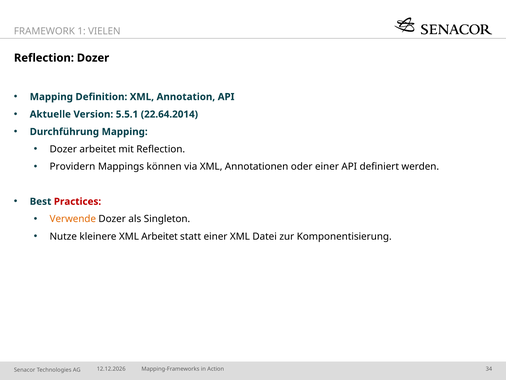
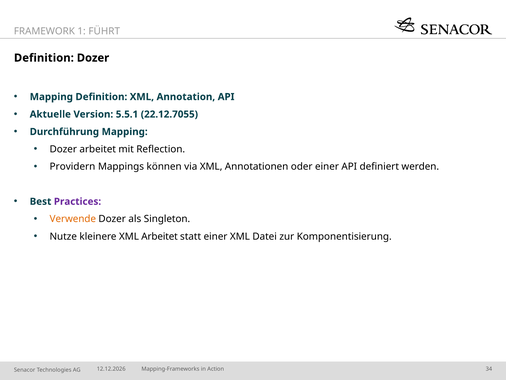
VIELEN: VIELEN -> FÜHRT (104, 31)
Reflection: Reflection -> Definition (44, 58)
22.64.2014: 22.64.2014 -> 22.12.7055 (169, 114)
Practices colour: red -> purple (77, 201)
